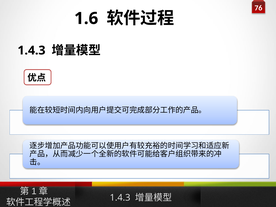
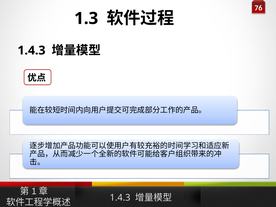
1.6: 1.6 -> 1.3 (86, 18)
